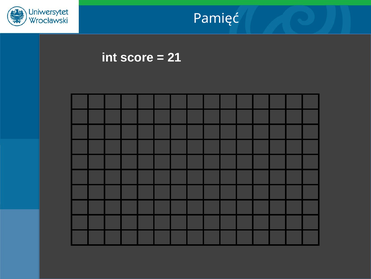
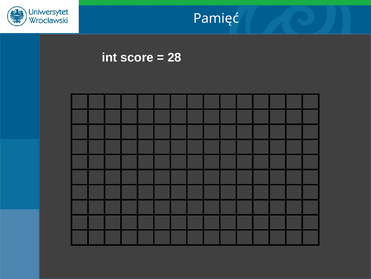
21: 21 -> 28 (174, 57)
